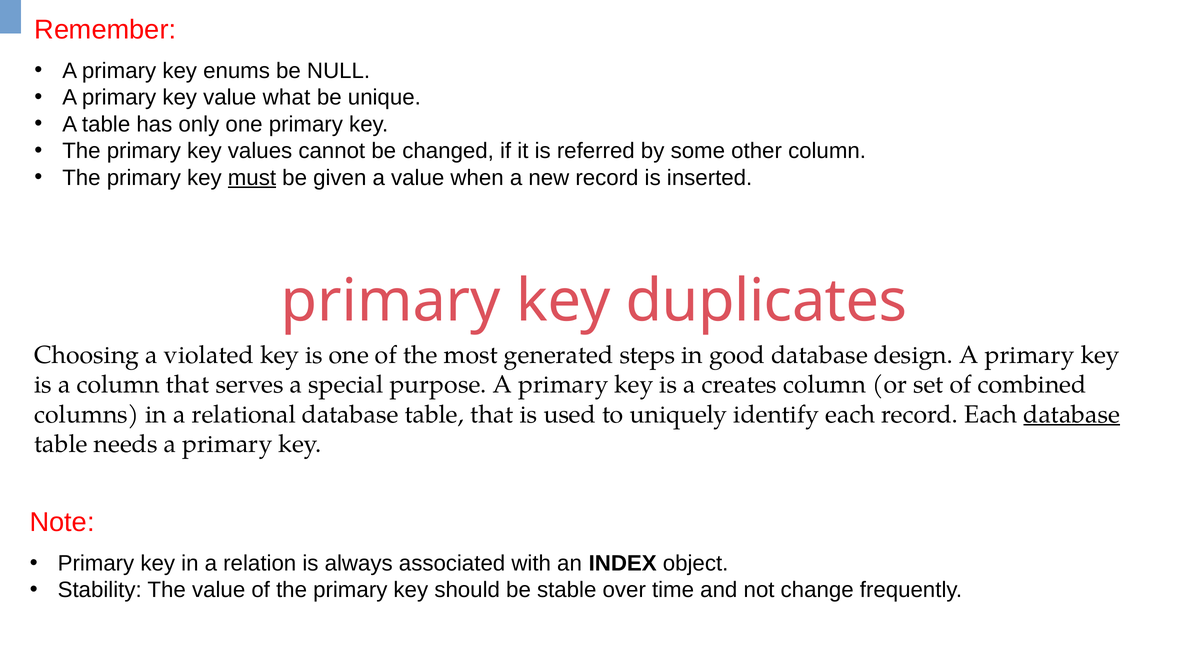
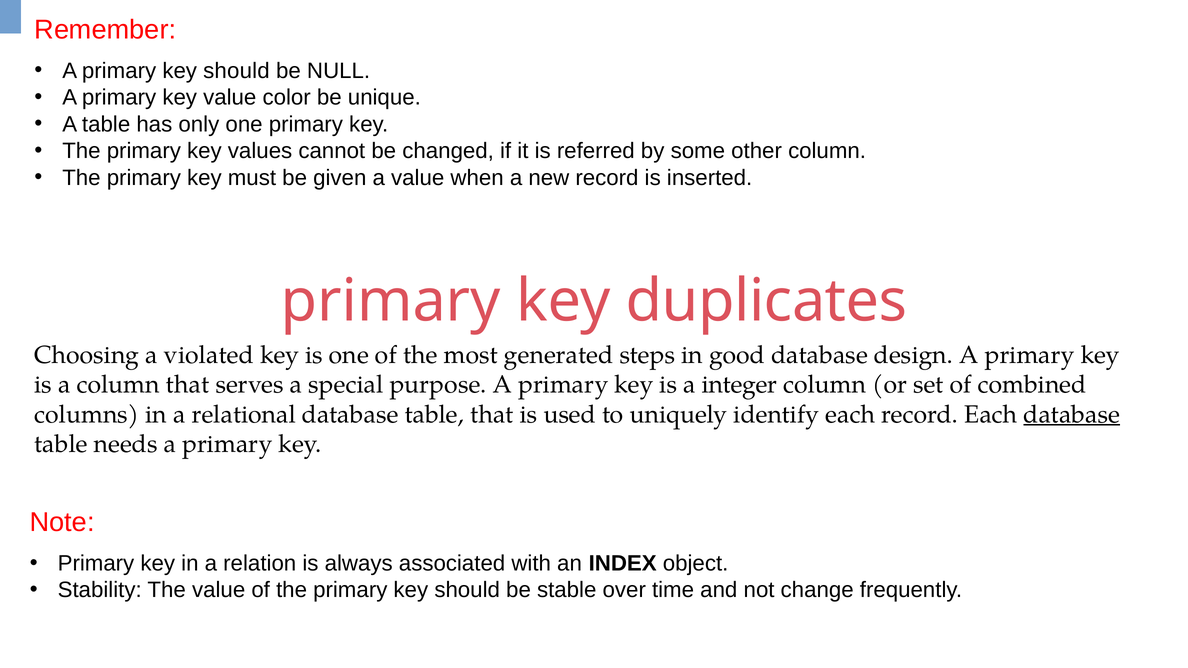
A primary key enums: enums -> should (236, 71)
what: what -> color (287, 98)
must underline: present -> none (252, 178)
creates: creates -> integer (739, 385)
